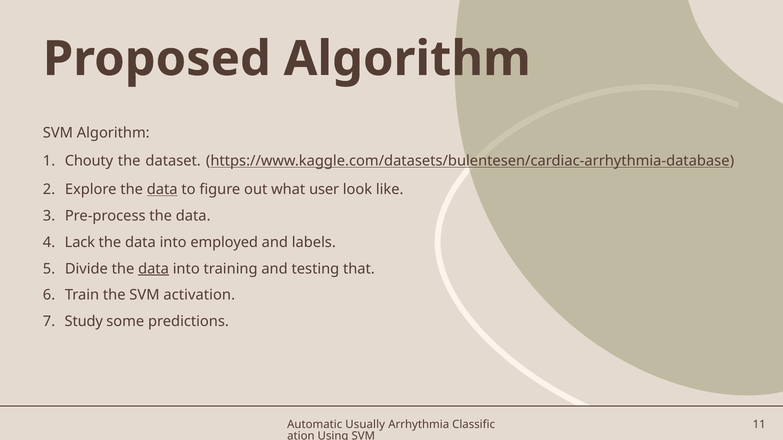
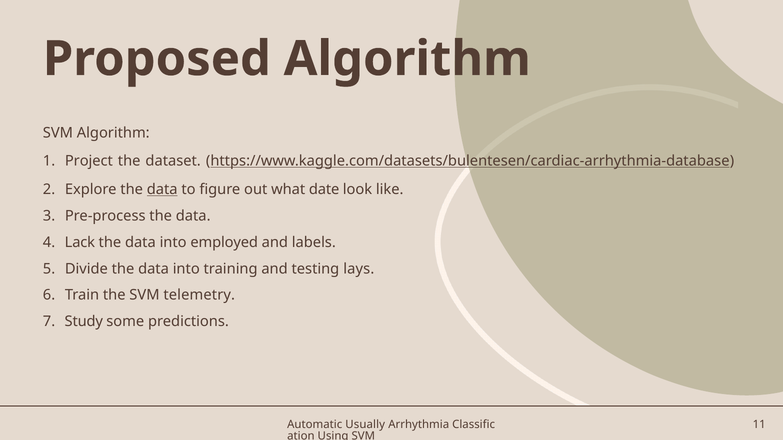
Chouty: Chouty -> Project (89, 161)
user: user -> date (324, 190)
data underline: present -> none (154, 269)
that: that -> lays (359, 269)
activation: activation -> telemetry (199, 295)
